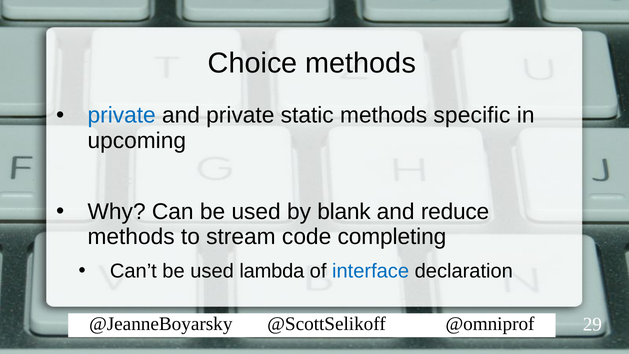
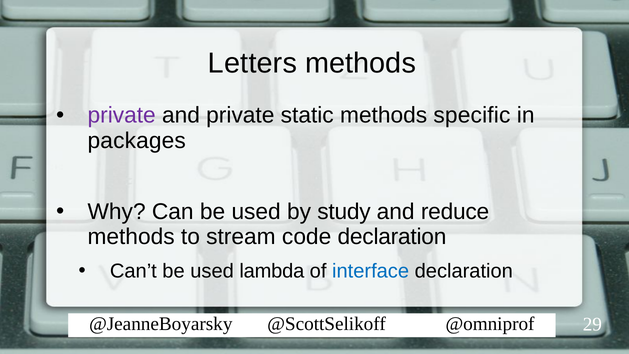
Choice: Choice -> Letters (253, 63)
private colour: blue -> purple (122, 115)
upcoming: upcoming -> packages (137, 141)
blank: blank -> study (344, 212)
code completing: completing -> declaration (392, 237)
